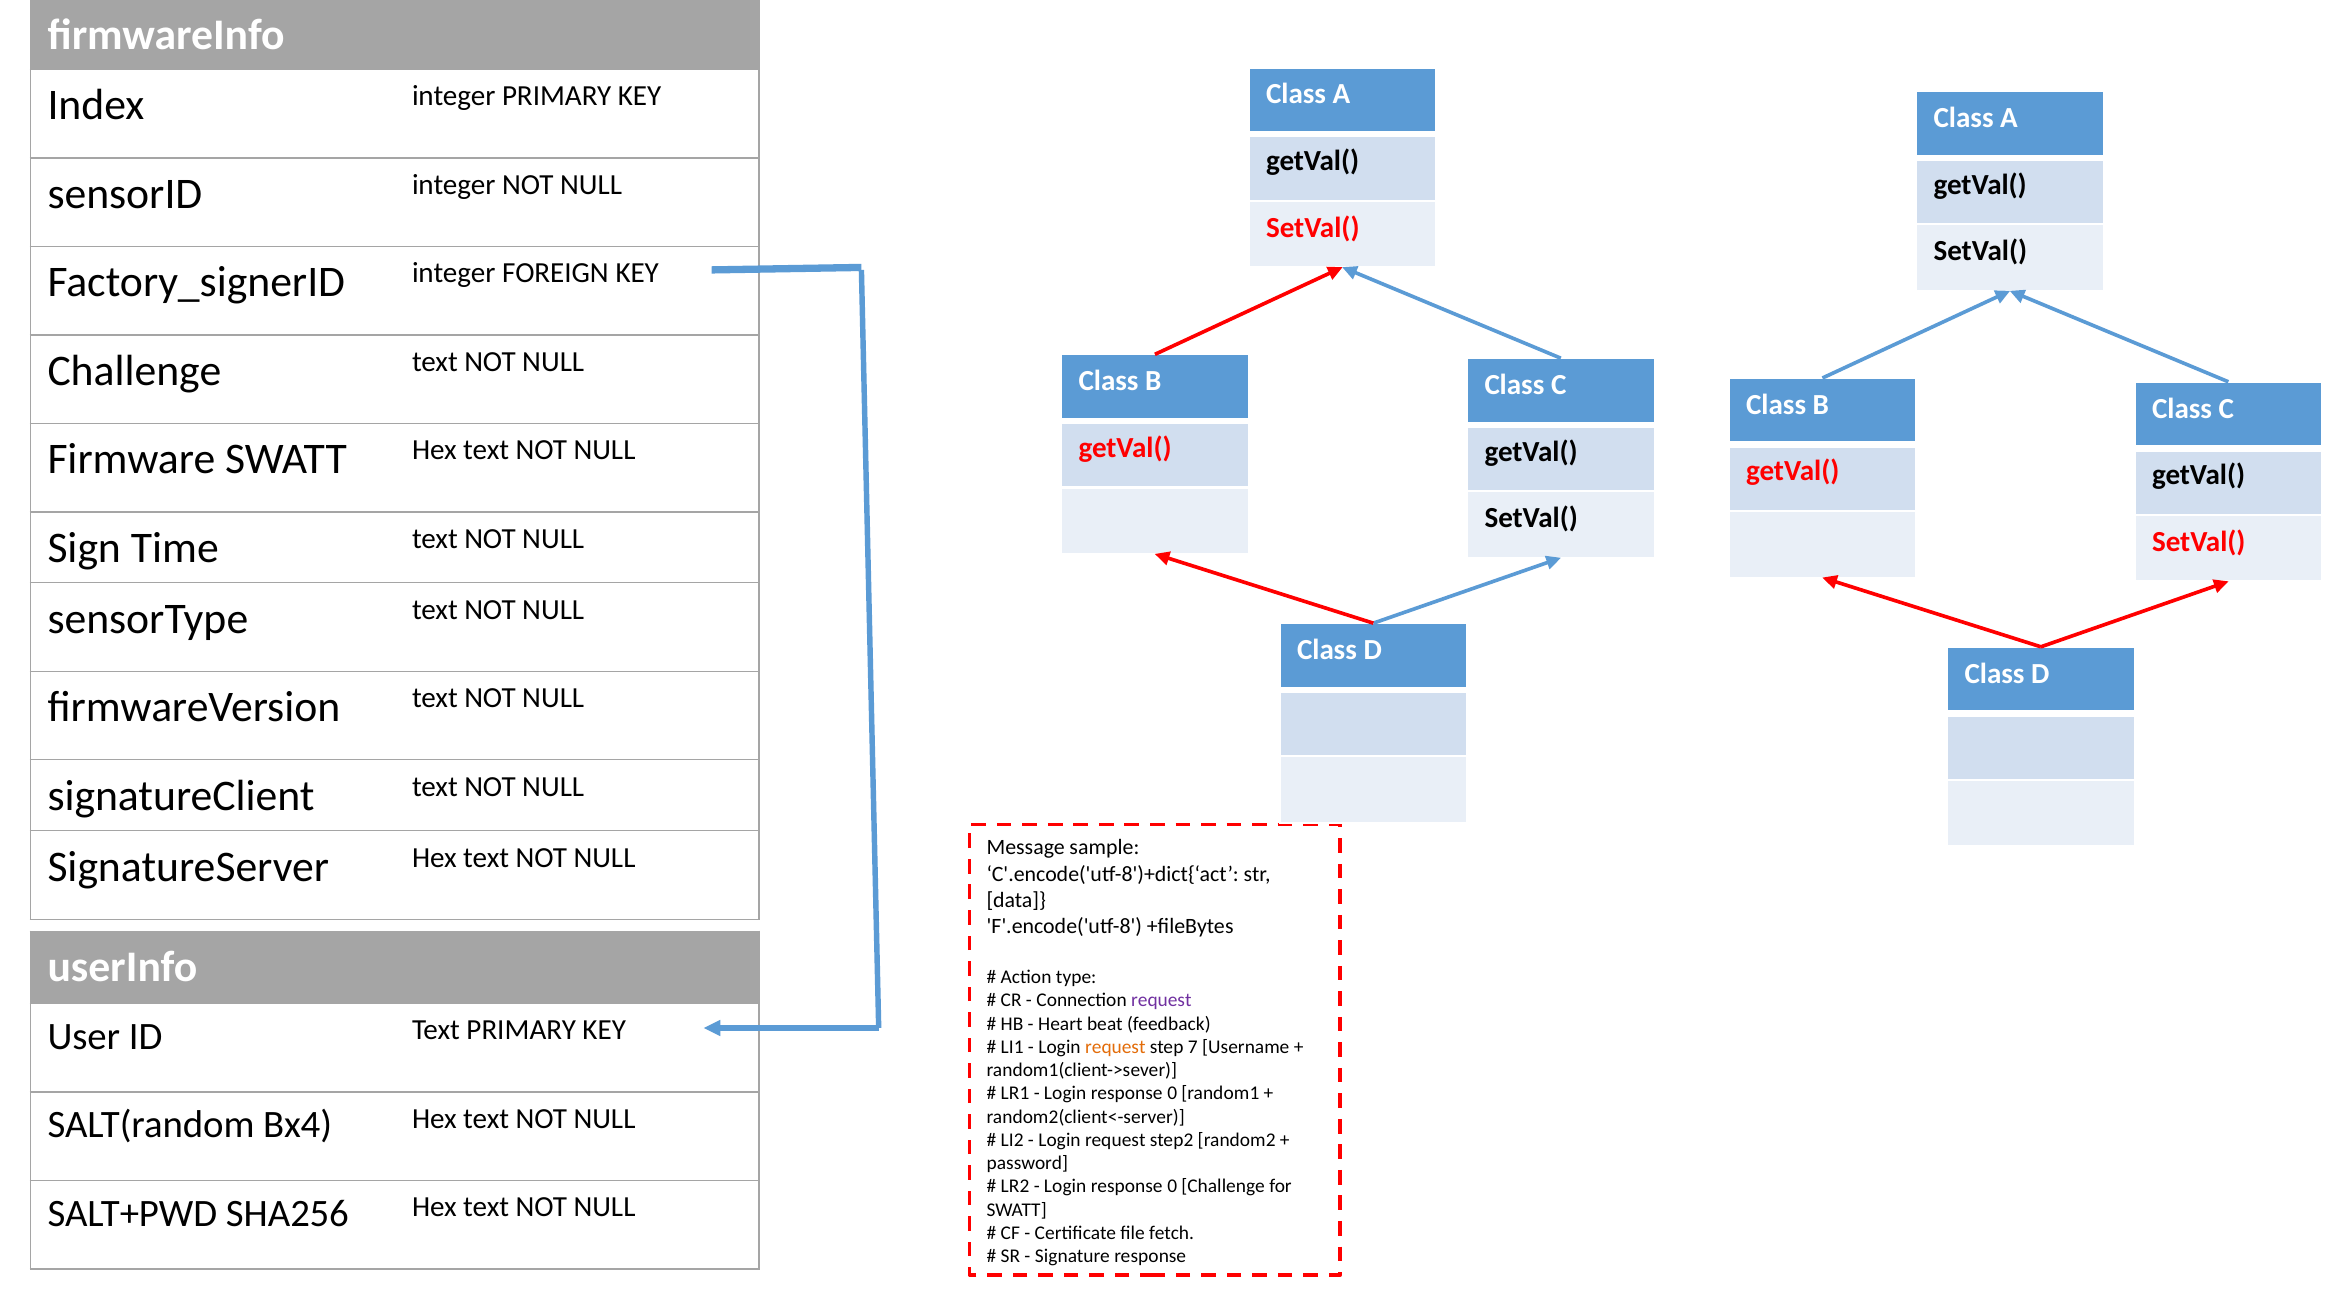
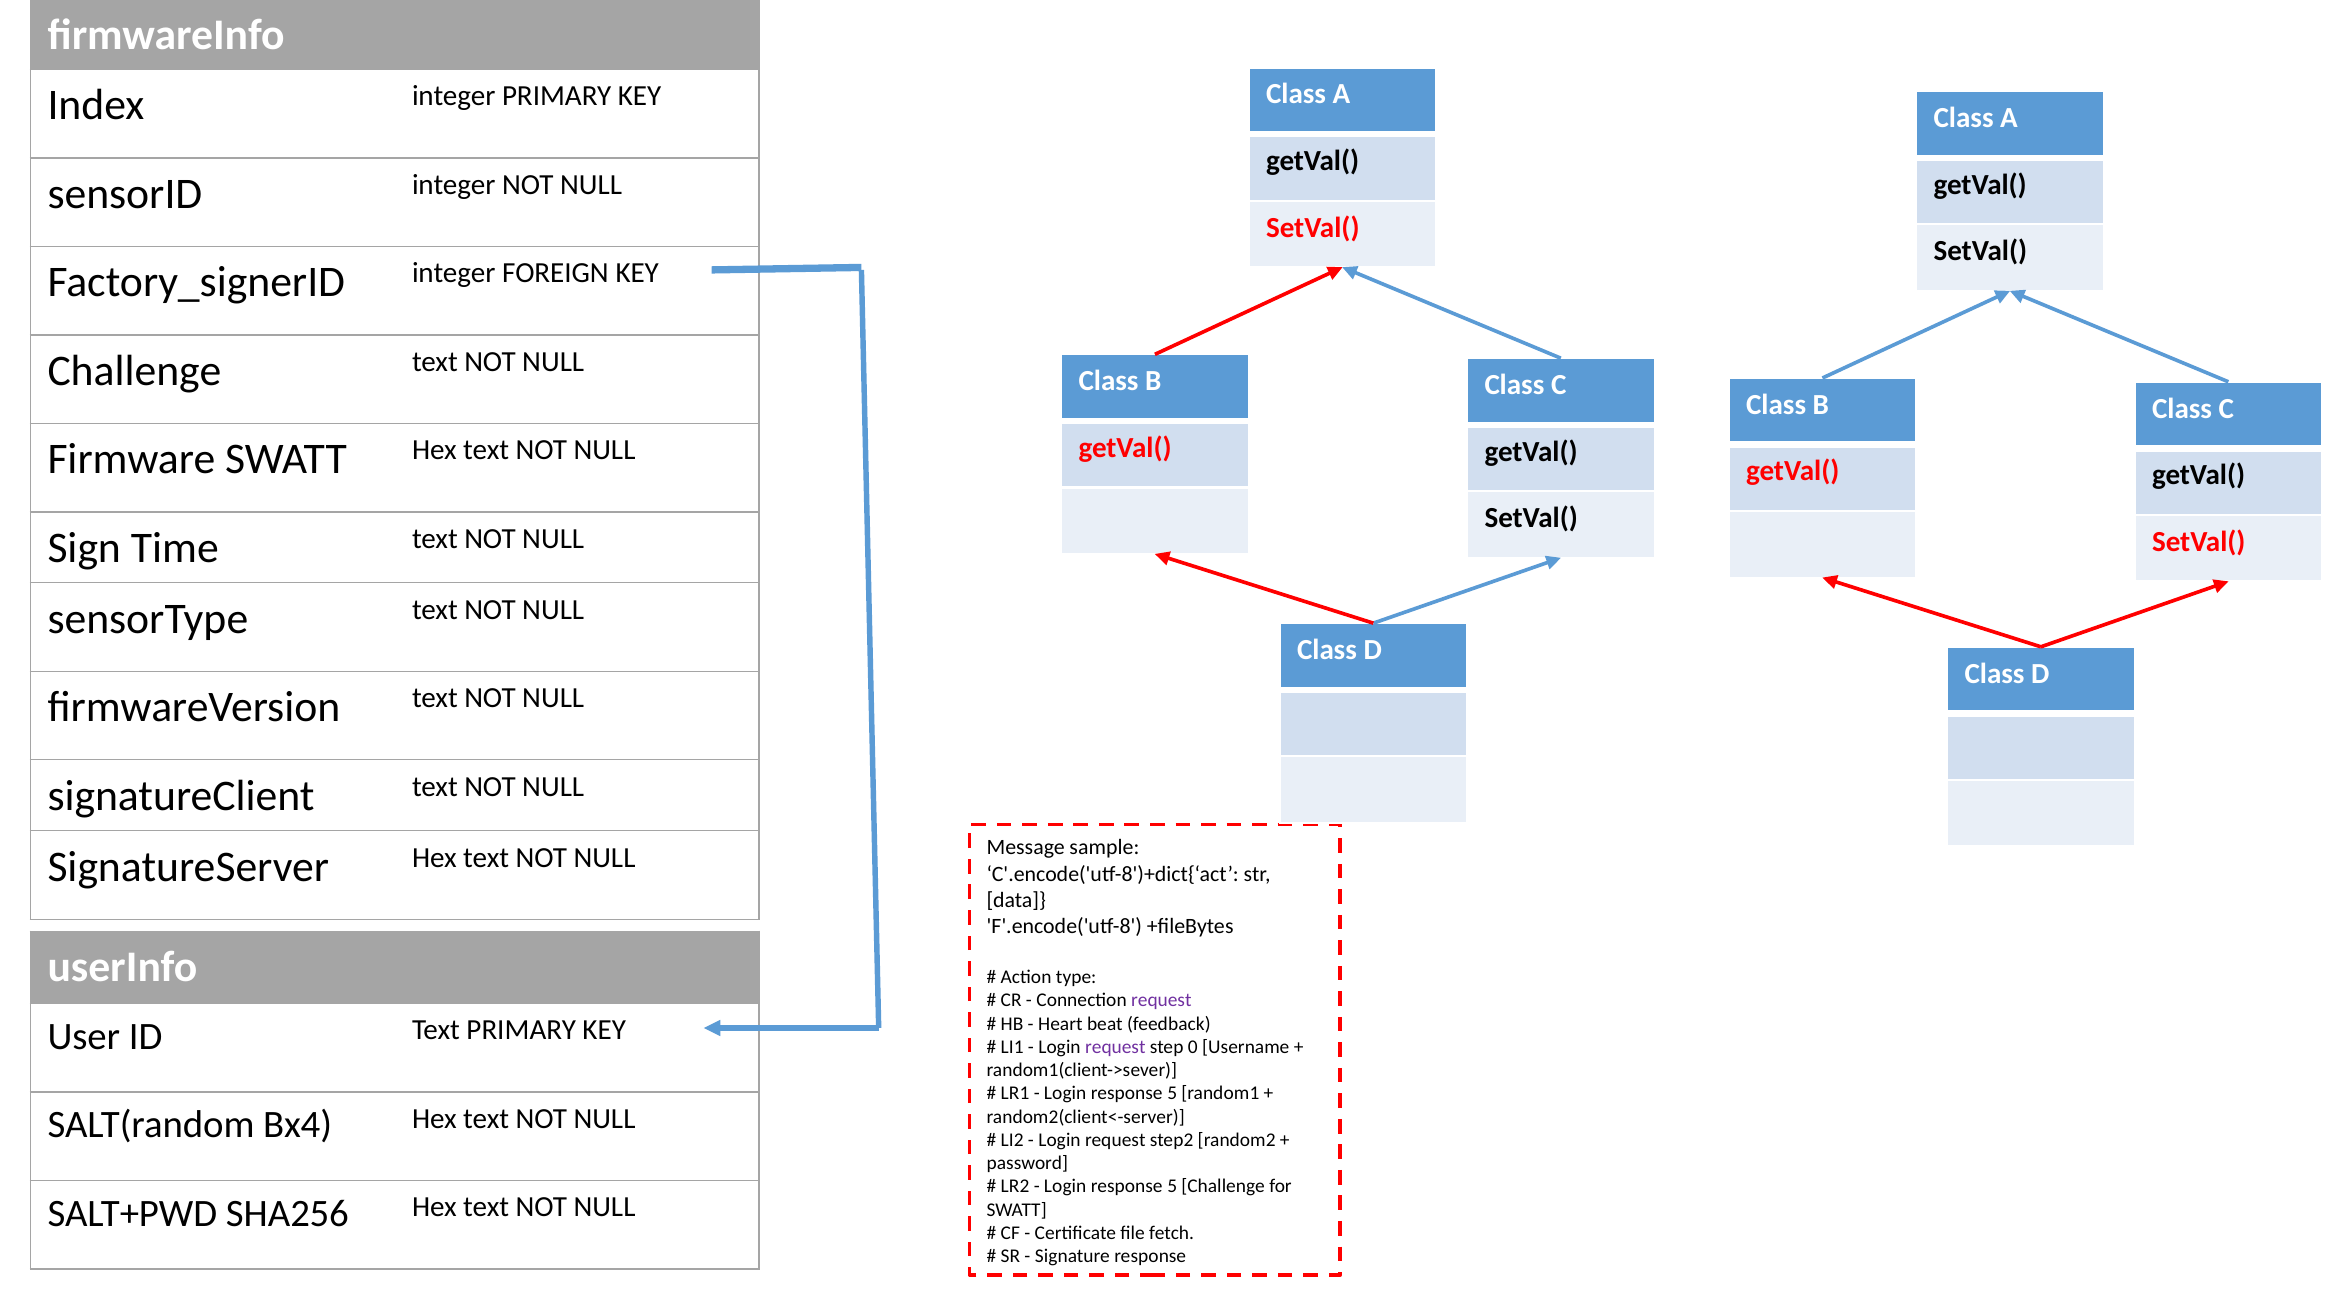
request colour: orange -> purple (1115, 1048)
7: 7 -> 0 (1193, 1048)
0: 0 -> 5 (1172, 1094)
0: 0 -> 5 (1172, 1187)
